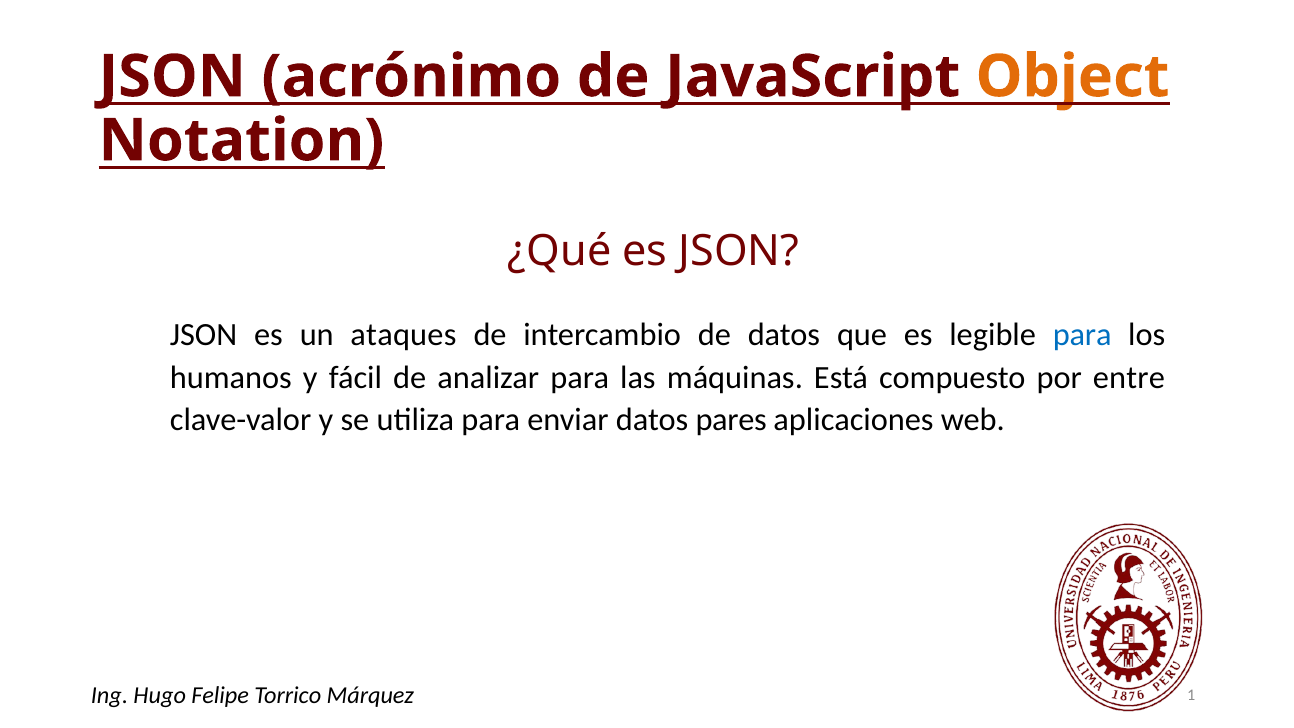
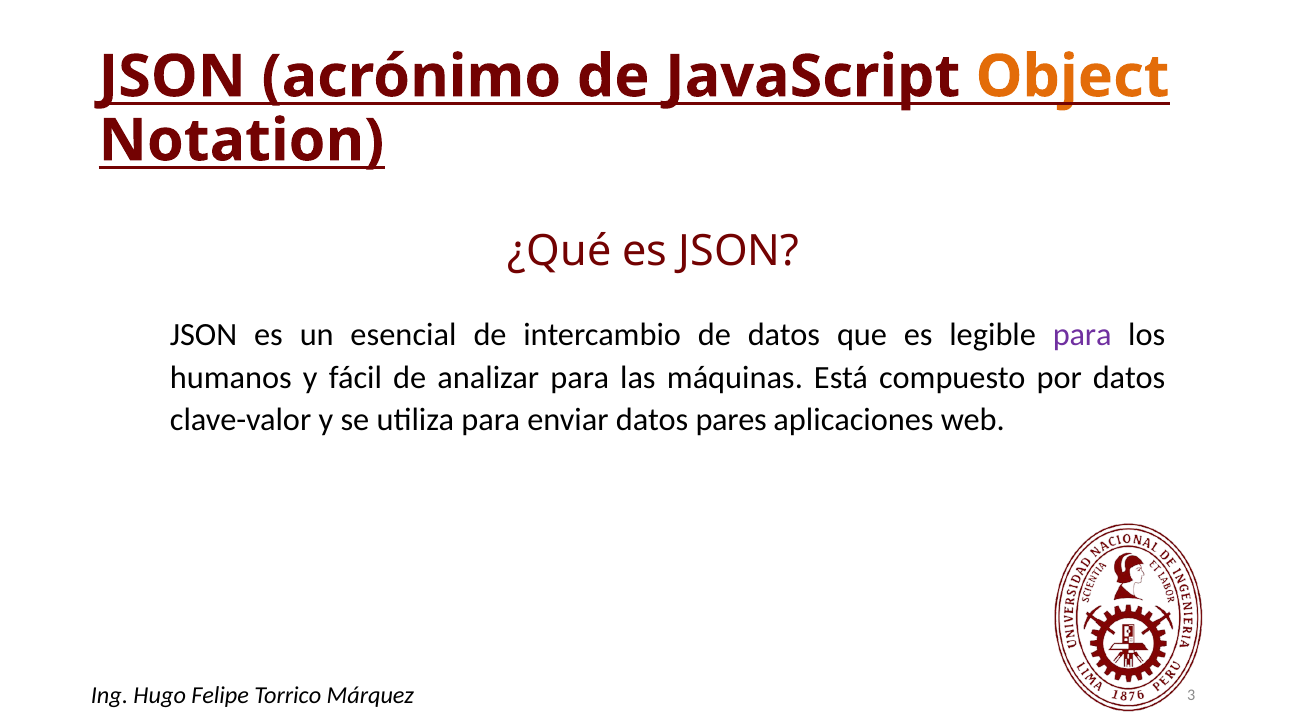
ataques: ataques -> esencial (404, 335)
para colour: blue -> purple (1082, 335)
por entre: entre -> datos (1129, 378)
1: 1 -> 3 (1191, 695)
